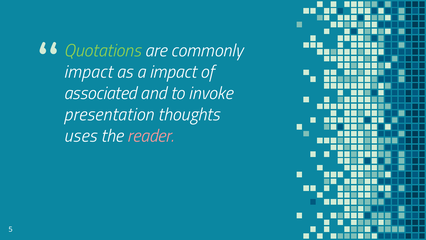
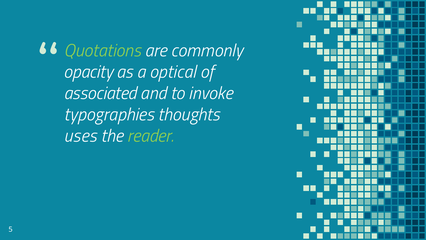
impact: impact -> opacity (88, 72)
a impact: impact -> optical (173, 72)
presentation: presentation -> typographies (109, 114)
reader colour: pink -> light green (151, 136)
